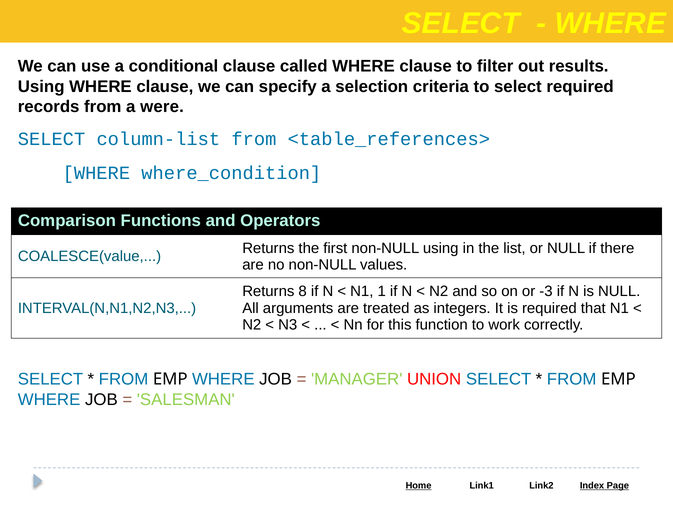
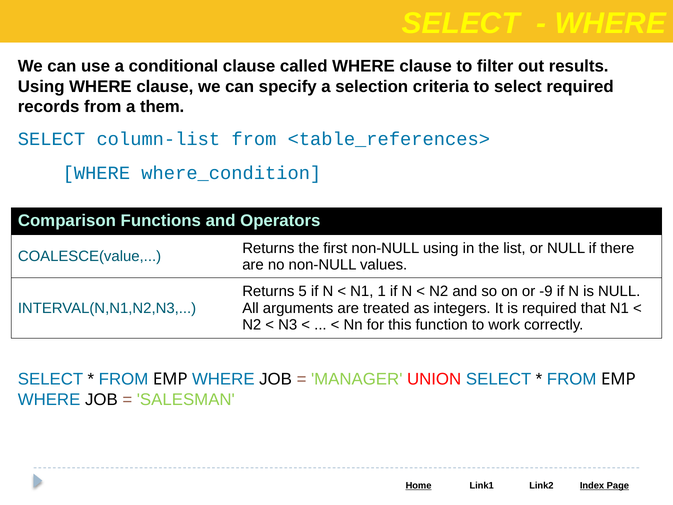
were: were -> them (162, 107)
8: 8 -> 5 (303, 291)
-3: -3 -> -9 (546, 291)
